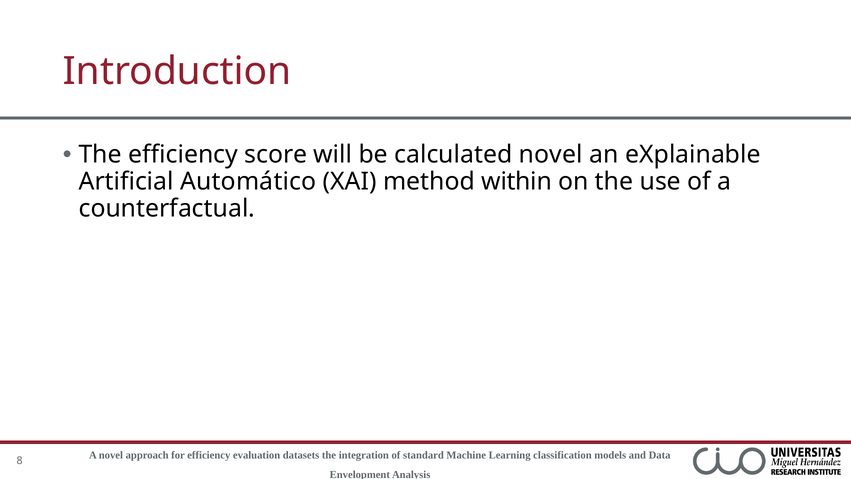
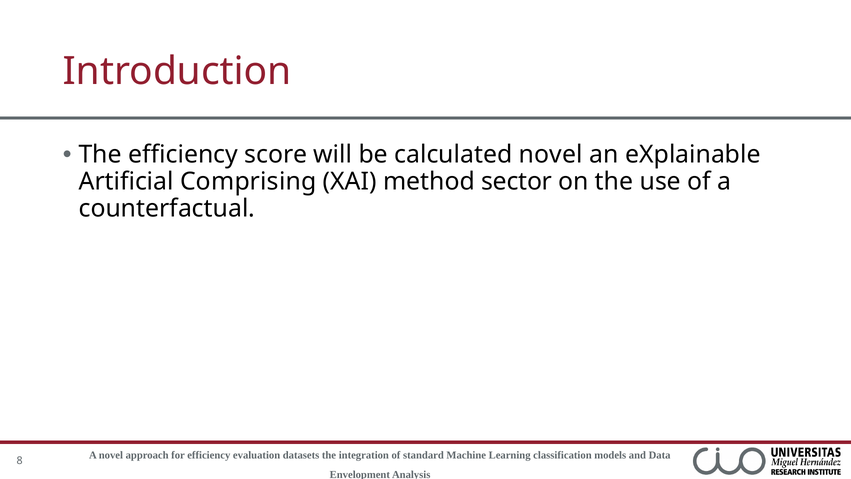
Automático: Automático -> Comprising (248, 181)
within: within -> sector (517, 181)
